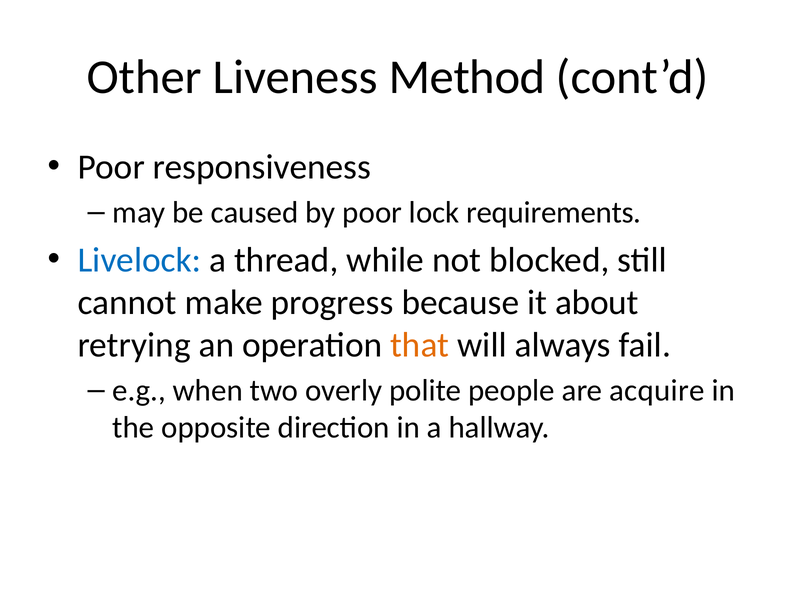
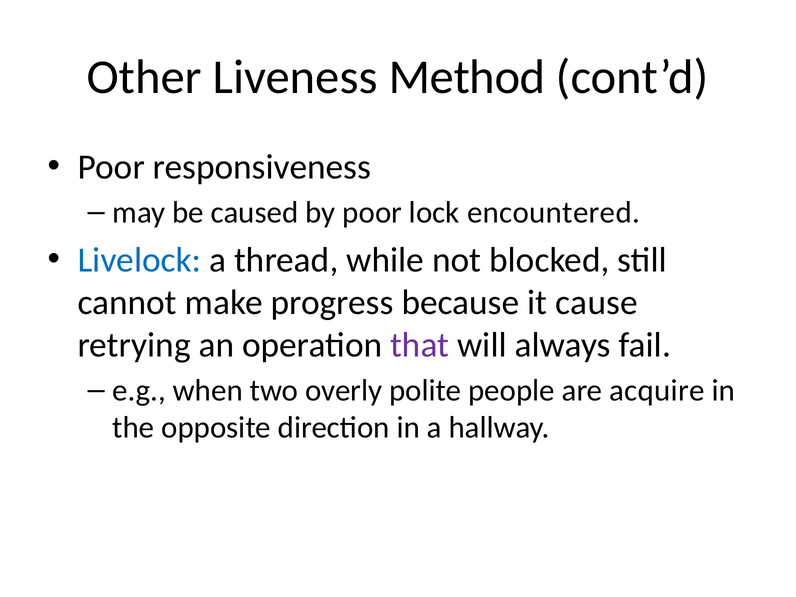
requirements: requirements -> encountered (553, 213)
about: about -> cause (597, 302)
that colour: orange -> purple (420, 345)
